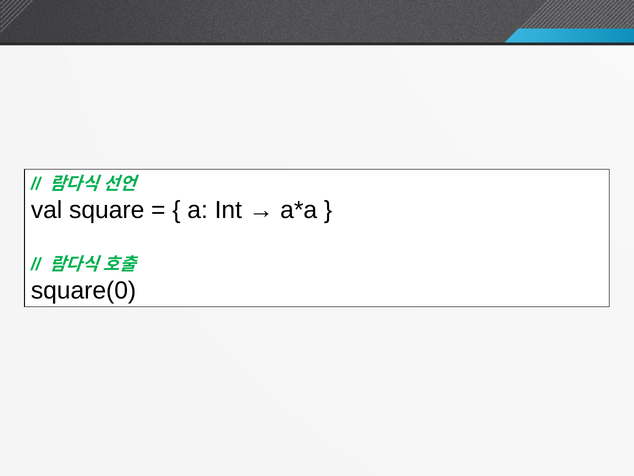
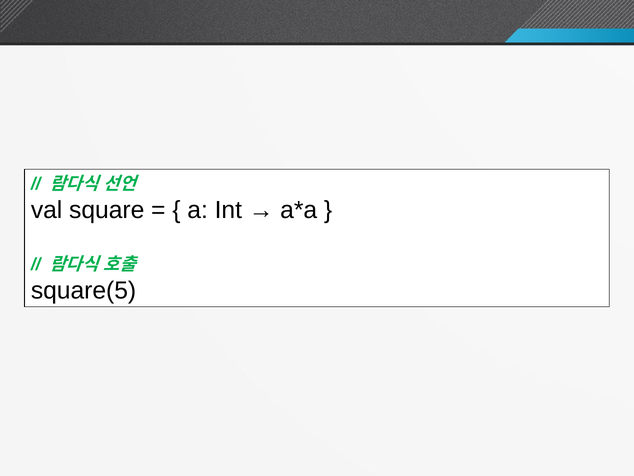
square(0: square(0 -> square(5 (84, 290)
